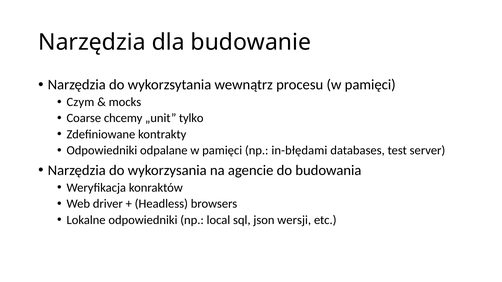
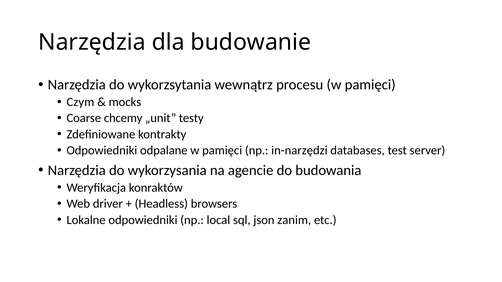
tylko: tylko -> testy (191, 118)
in-błędami: in-błędami -> in-narzędzi (299, 151)
wersji: wersji -> zanim (294, 220)
